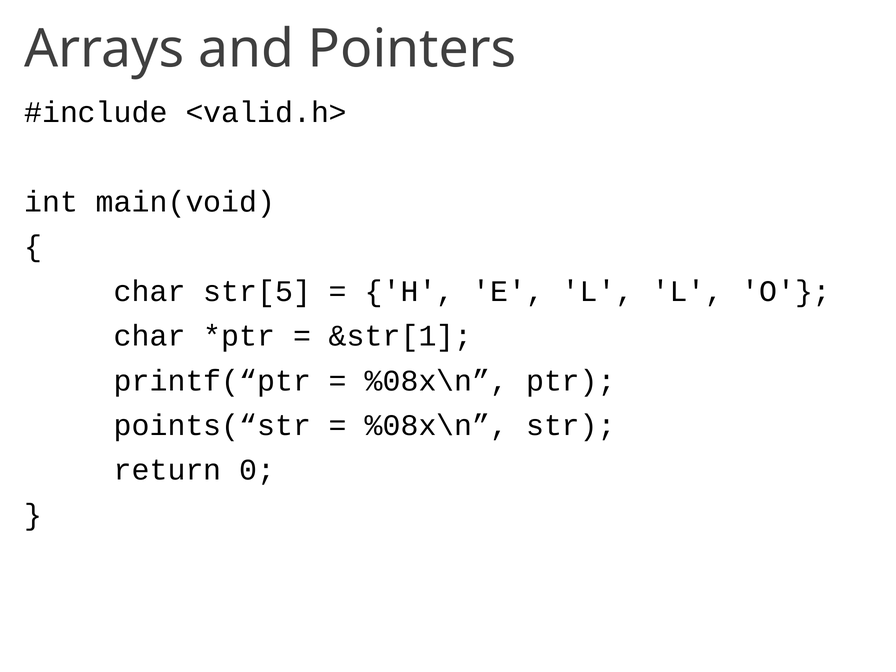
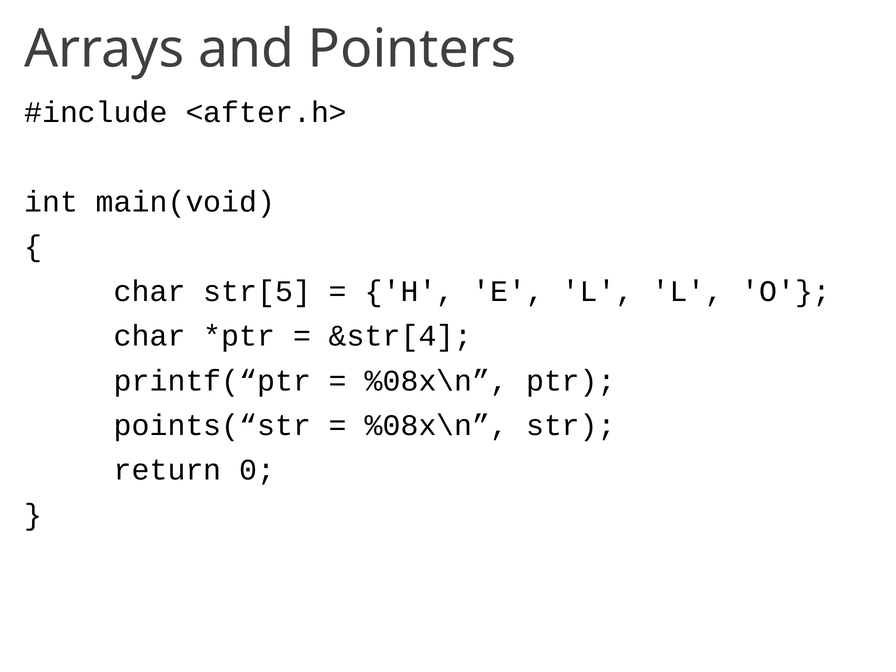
<valid.h>: <valid.h> -> <after.h> (266, 113)
&str[1: &str[1 -> &str[4 (401, 336)
